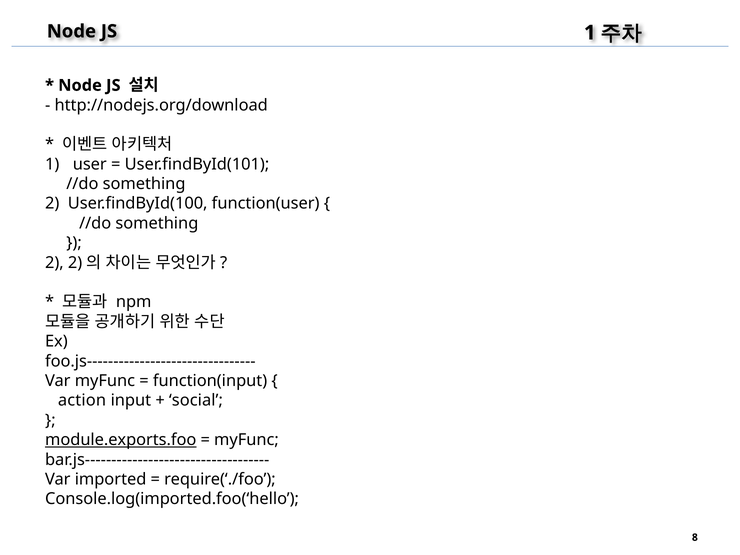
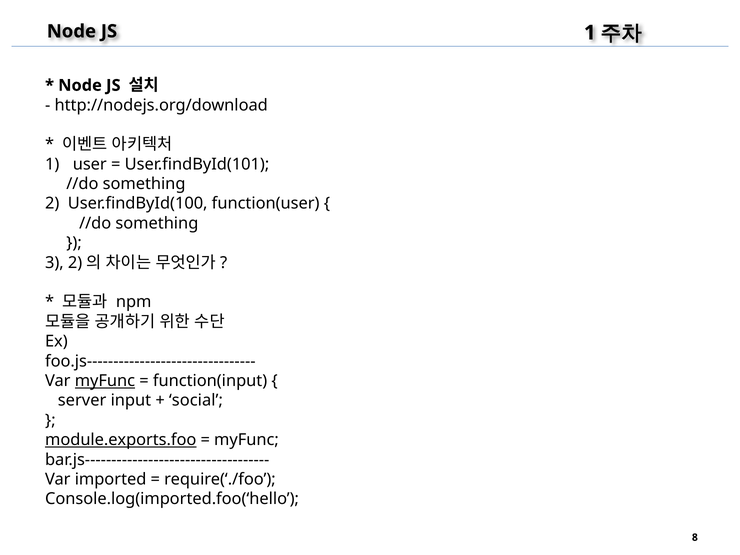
2: 2 -> 3 (54, 263)
myFunc underline: none -> present (105, 381)
action: action -> server (82, 400)
